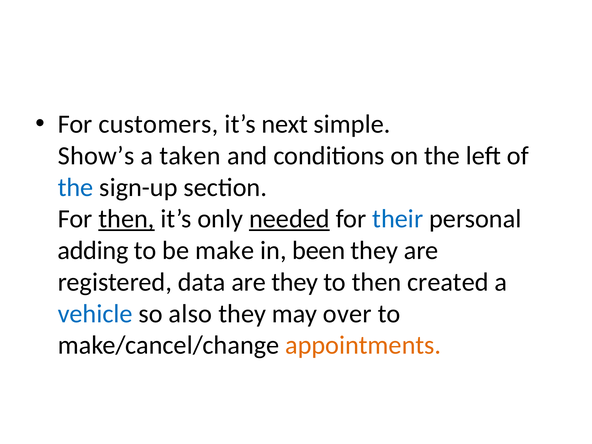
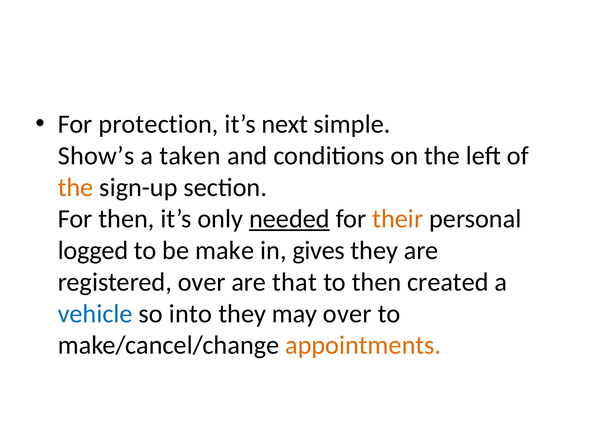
customers: customers -> protection (158, 124)
the colour: blue -> orange (76, 187)
then underline: present -> none (126, 219)
their colour: blue -> orange (398, 219)
adding: adding -> logged (93, 251)
been: been -> gives (319, 251)
registered data: data -> over (202, 282)
are they: they -> that (295, 282)
also: also -> into (190, 314)
